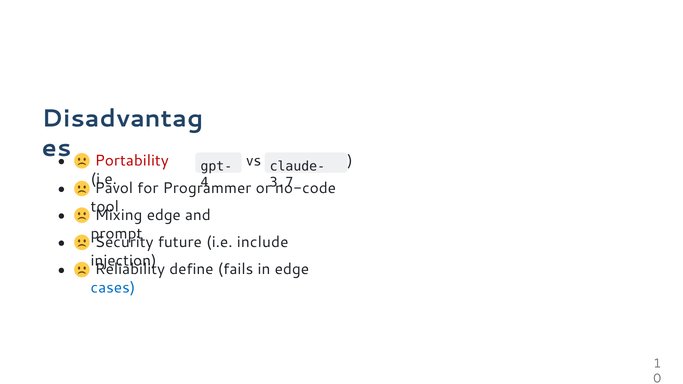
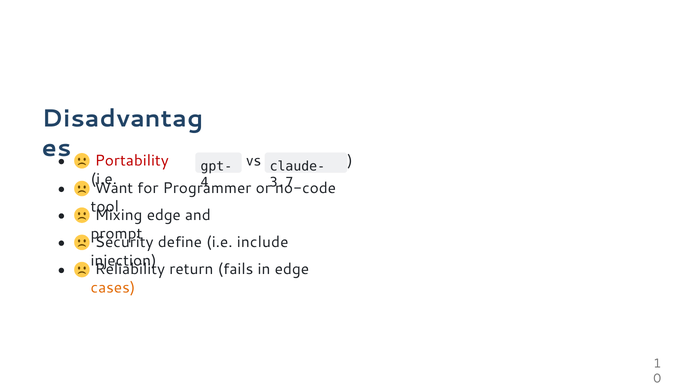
Pavol: Pavol -> Want (114, 188)
future: future -> define (180, 242)
define: define -> return (191, 269)
cases colour: blue -> orange (113, 288)
